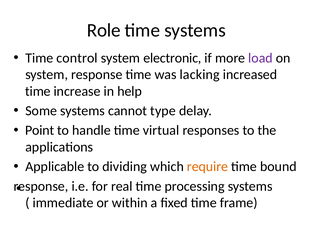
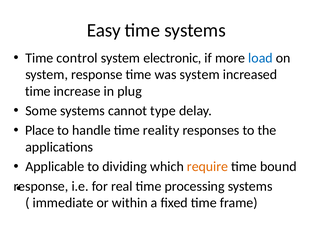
Role: Role -> Easy (104, 30)
load colour: purple -> blue (260, 58)
was lacking: lacking -> system (200, 75)
help: help -> plug (130, 91)
Point: Point -> Place (40, 130)
virtual: virtual -> reality (161, 130)
